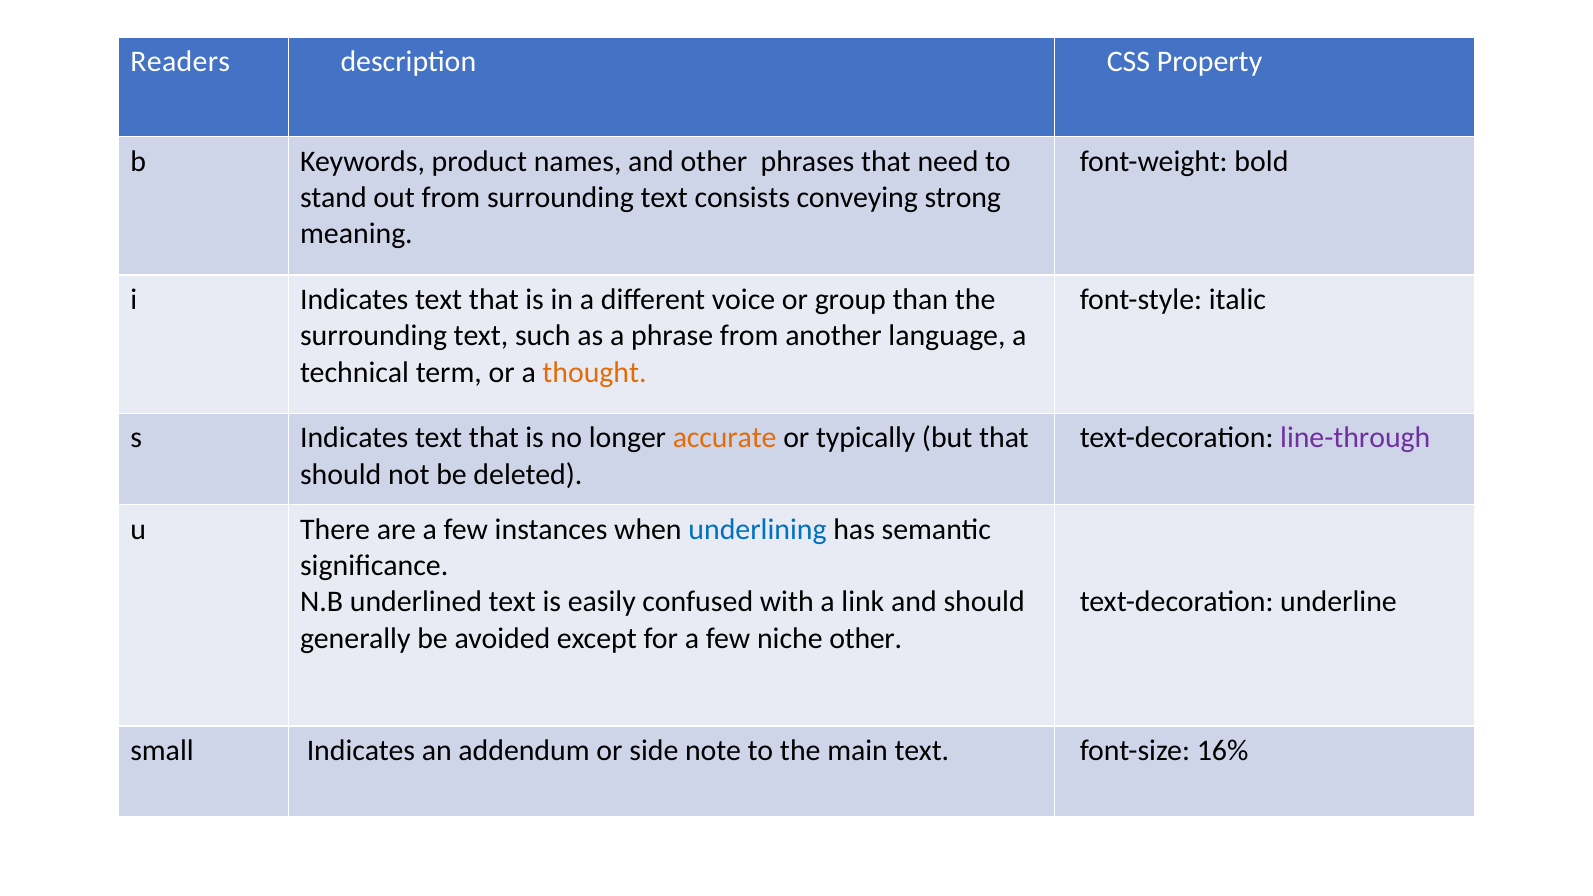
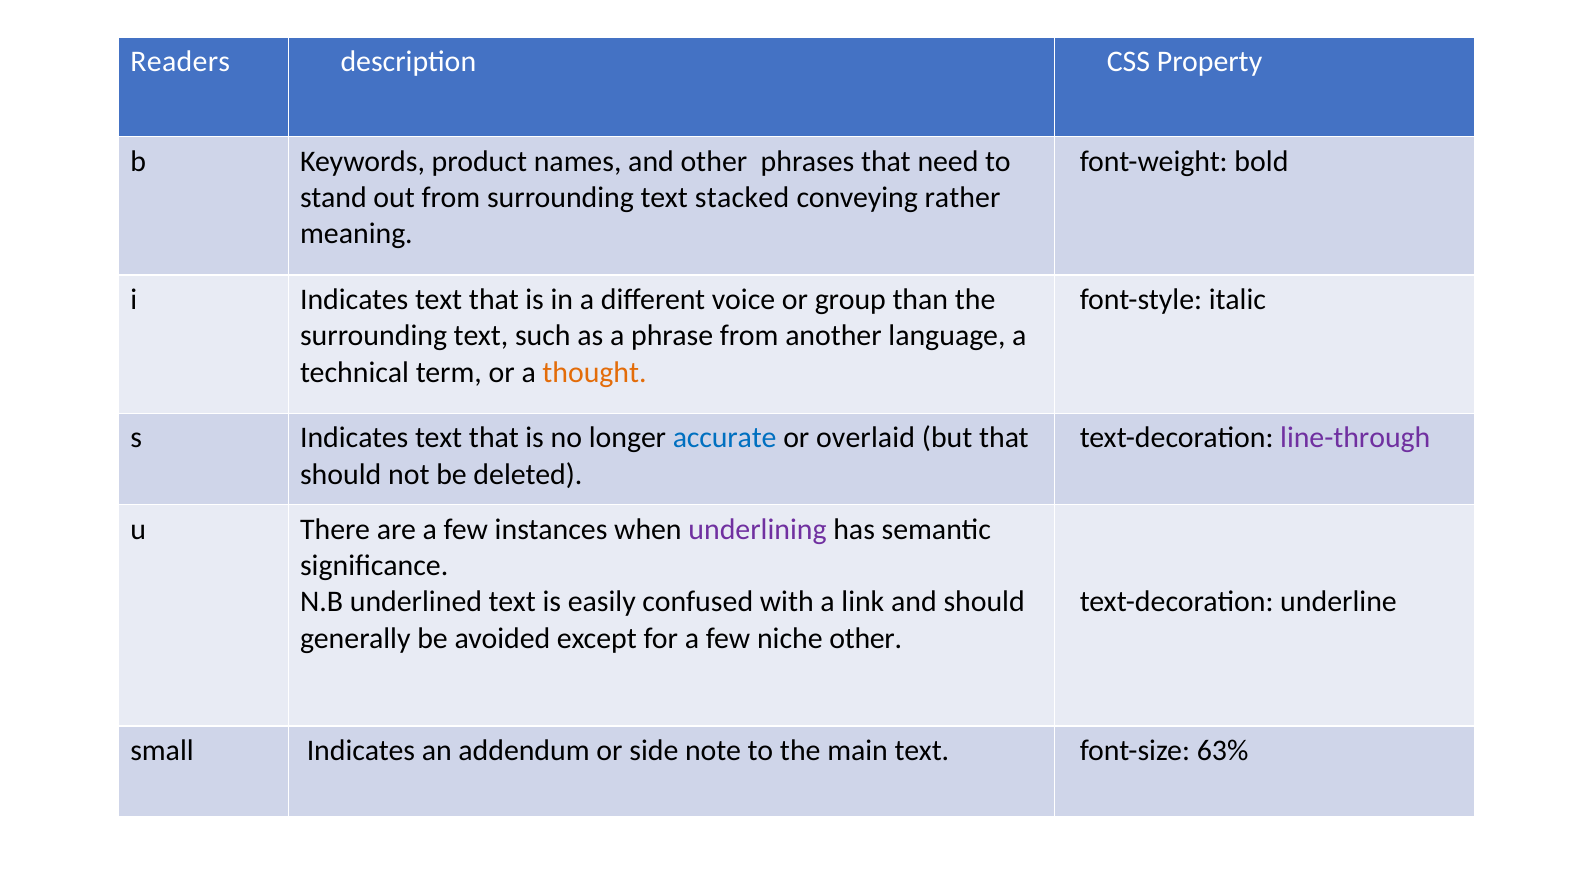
consists: consists -> stacked (742, 198)
strong: strong -> rather (963, 198)
accurate colour: orange -> blue (725, 438)
typically: typically -> overlaid (866, 438)
underlining colour: blue -> purple (758, 529)
16%: 16% -> 63% (1223, 750)
